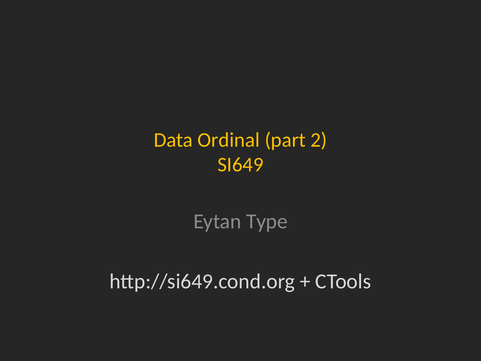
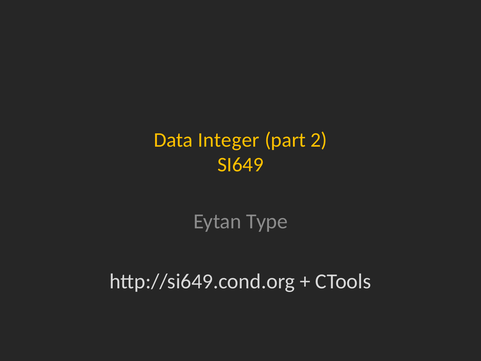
Ordinal: Ordinal -> Integer (229, 140)
